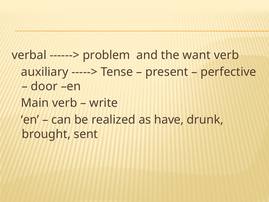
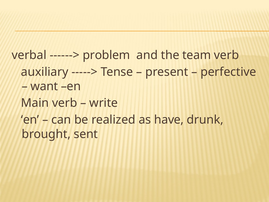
want: want -> team (197, 55)
door: door -> want (44, 86)
